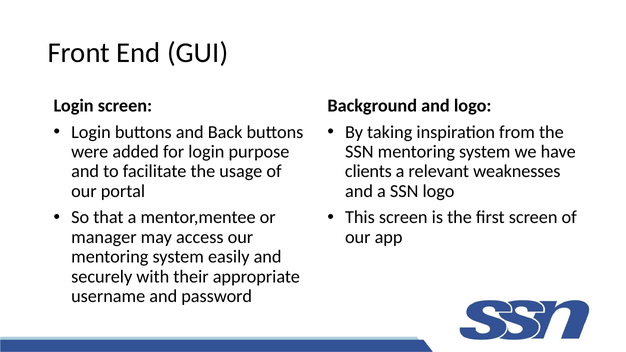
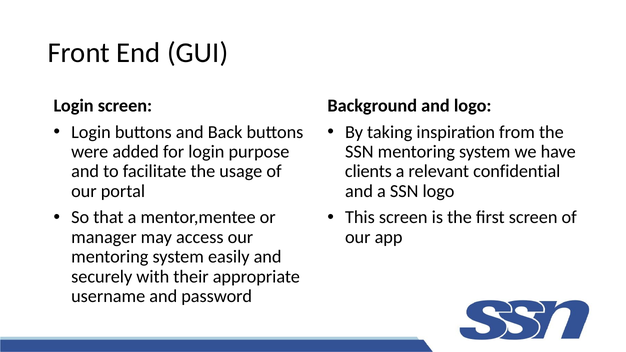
weaknesses: weaknesses -> confidential (517, 172)
